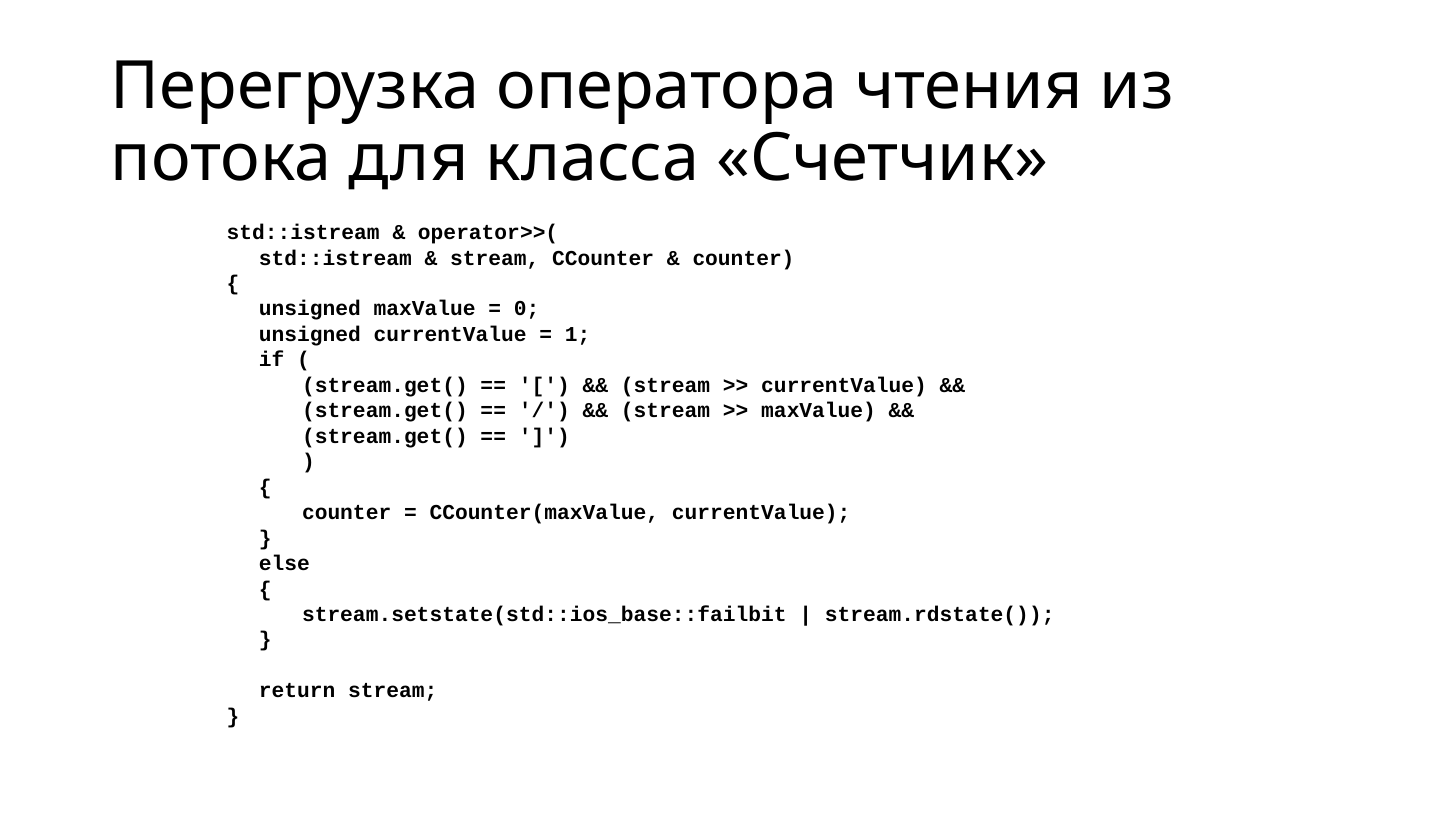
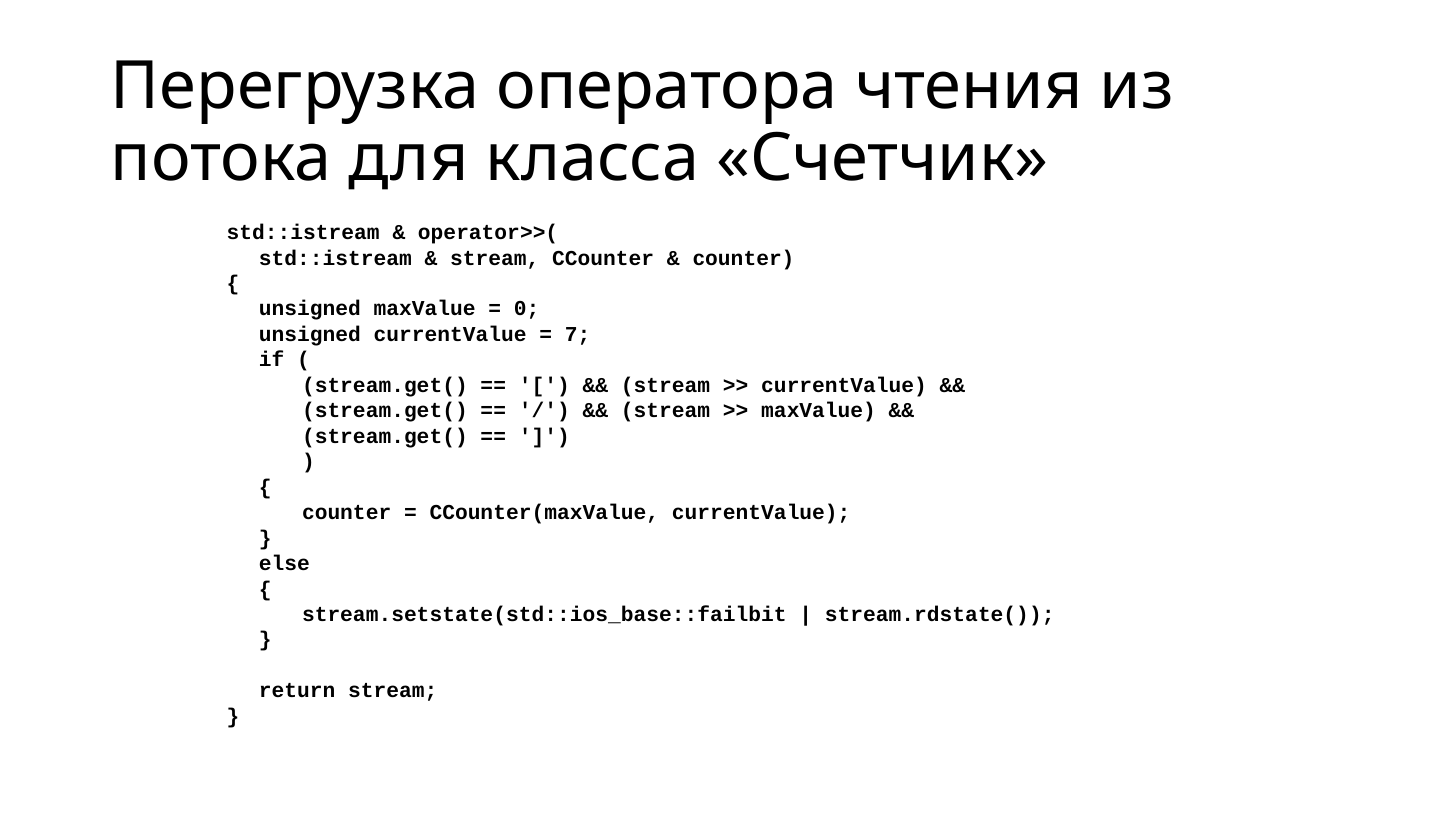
1: 1 -> 7 (578, 335)
